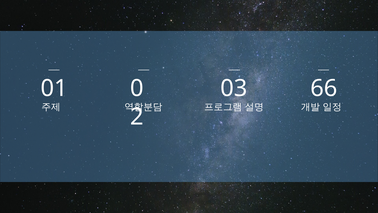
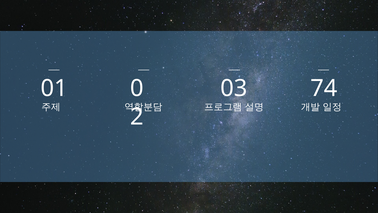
66: 66 -> 74 (324, 88)
